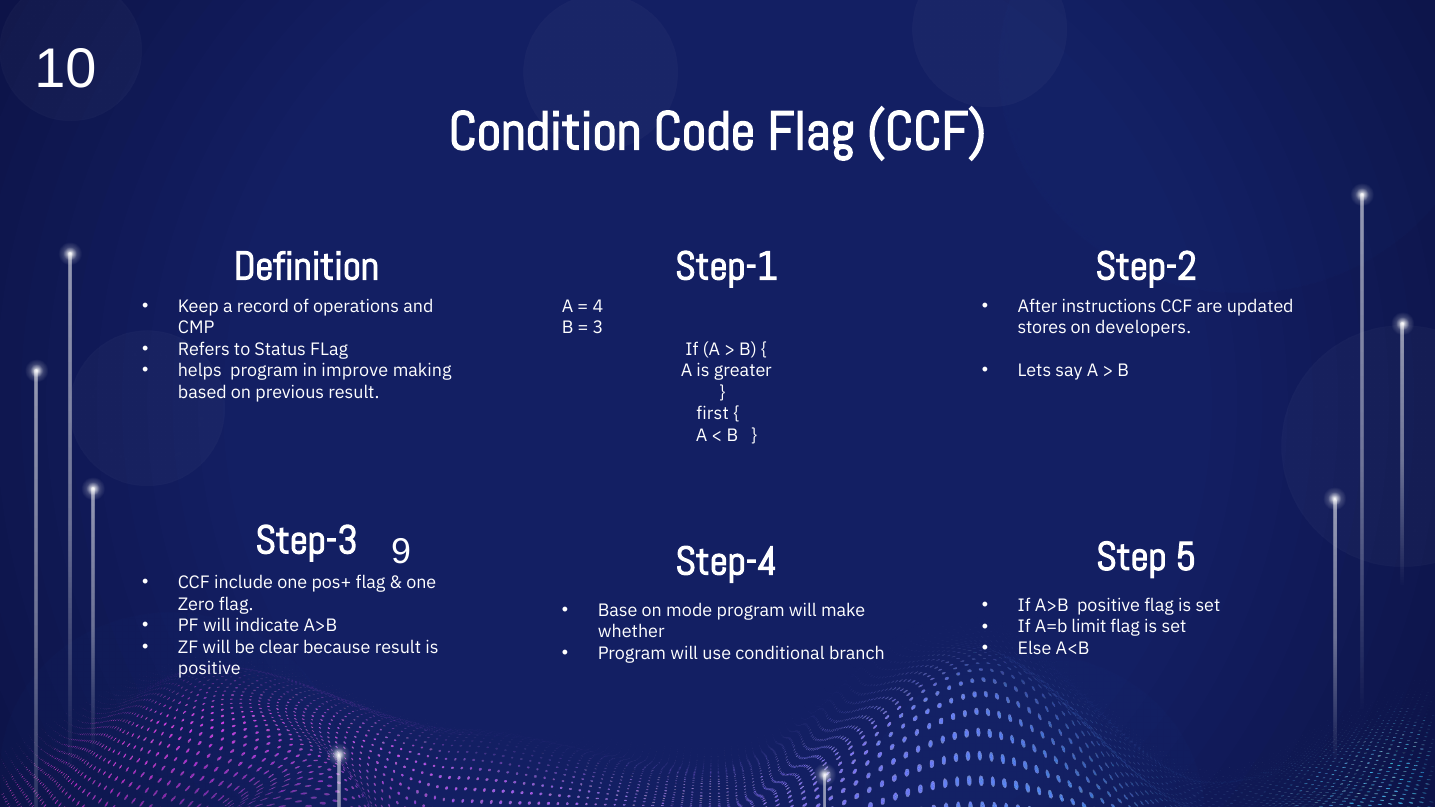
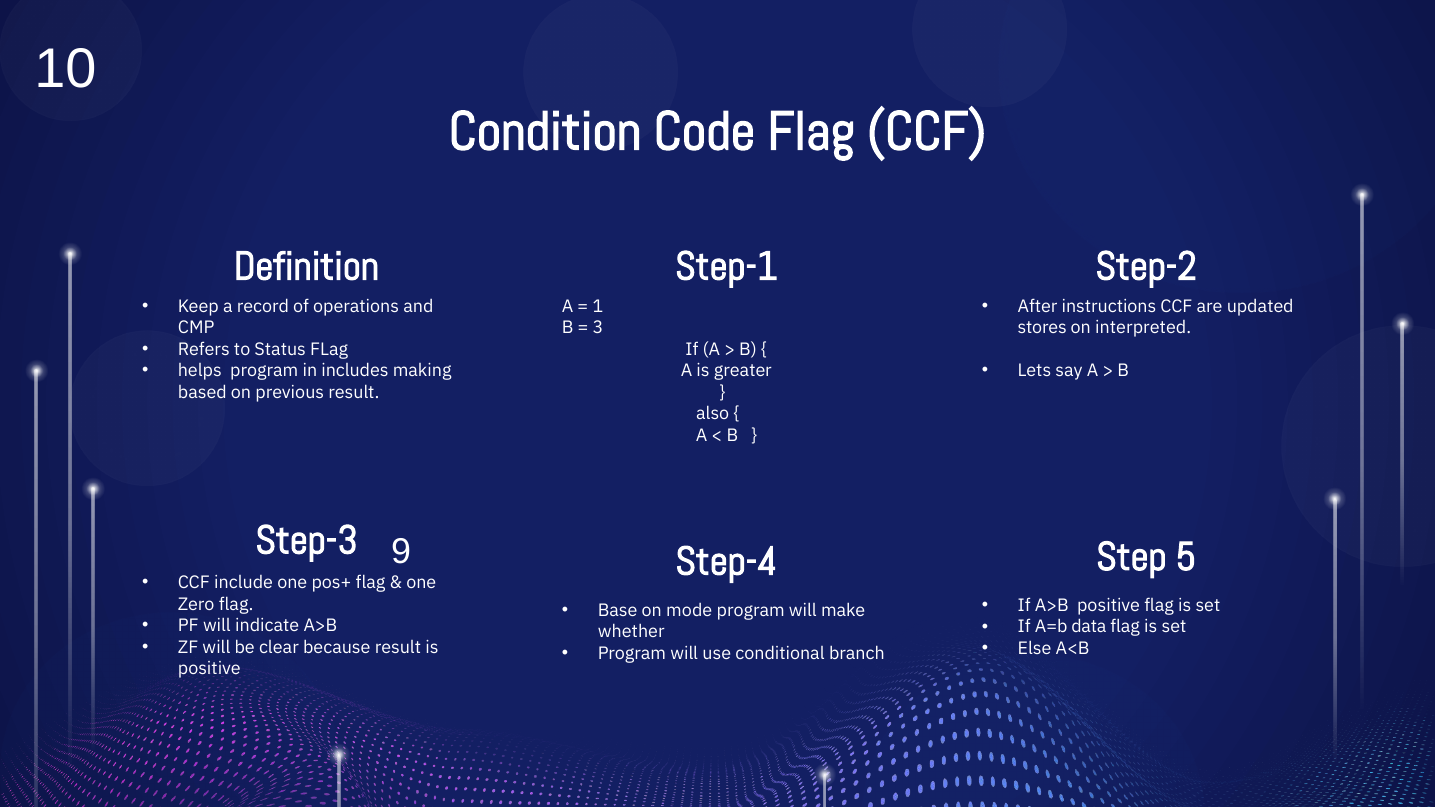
4: 4 -> 1 (598, 306)
developers: developers -> interpreted (1143, 328)
improve: improve -> includes (355, 371)
first: first -> also (713, 414)
limit: limit -> data (1089, 627)
